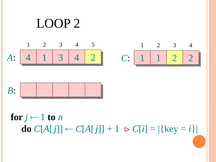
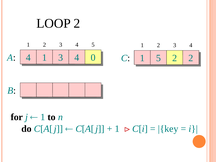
4 2: 2 -> 0 (93, 58)
1 1: 1 -> 5 (158, 58)
